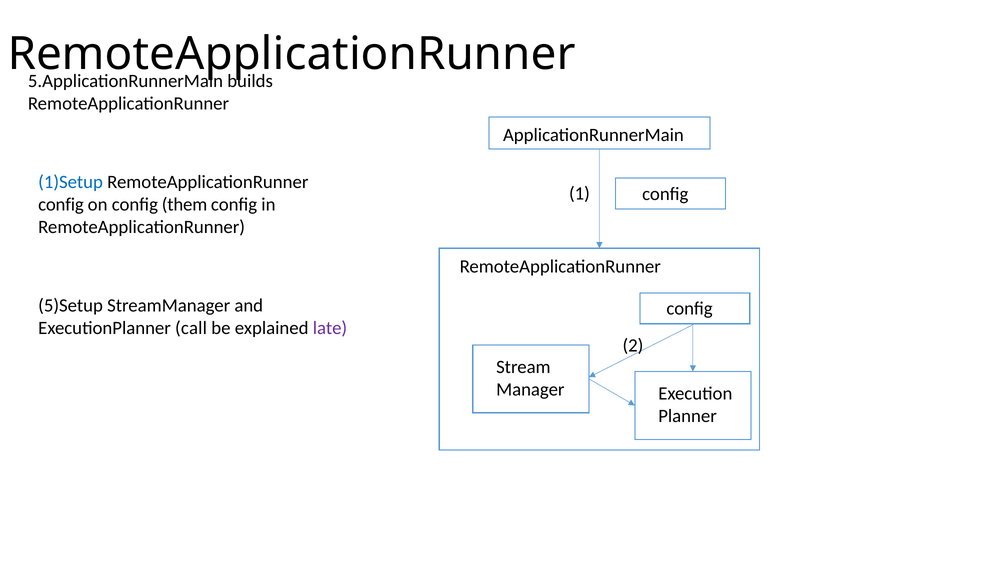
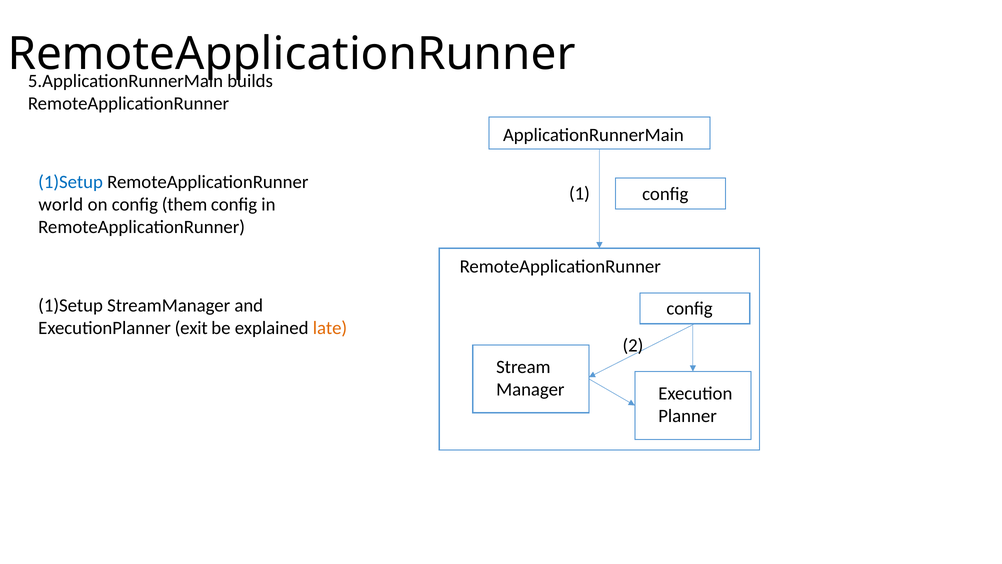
config: config -> world (61, 204)
5)Setup: 5)Setup -> 1)Setup (71, 305)
call: call -> exit (191, 328)
late colour: purple -> orange (330, 328)
